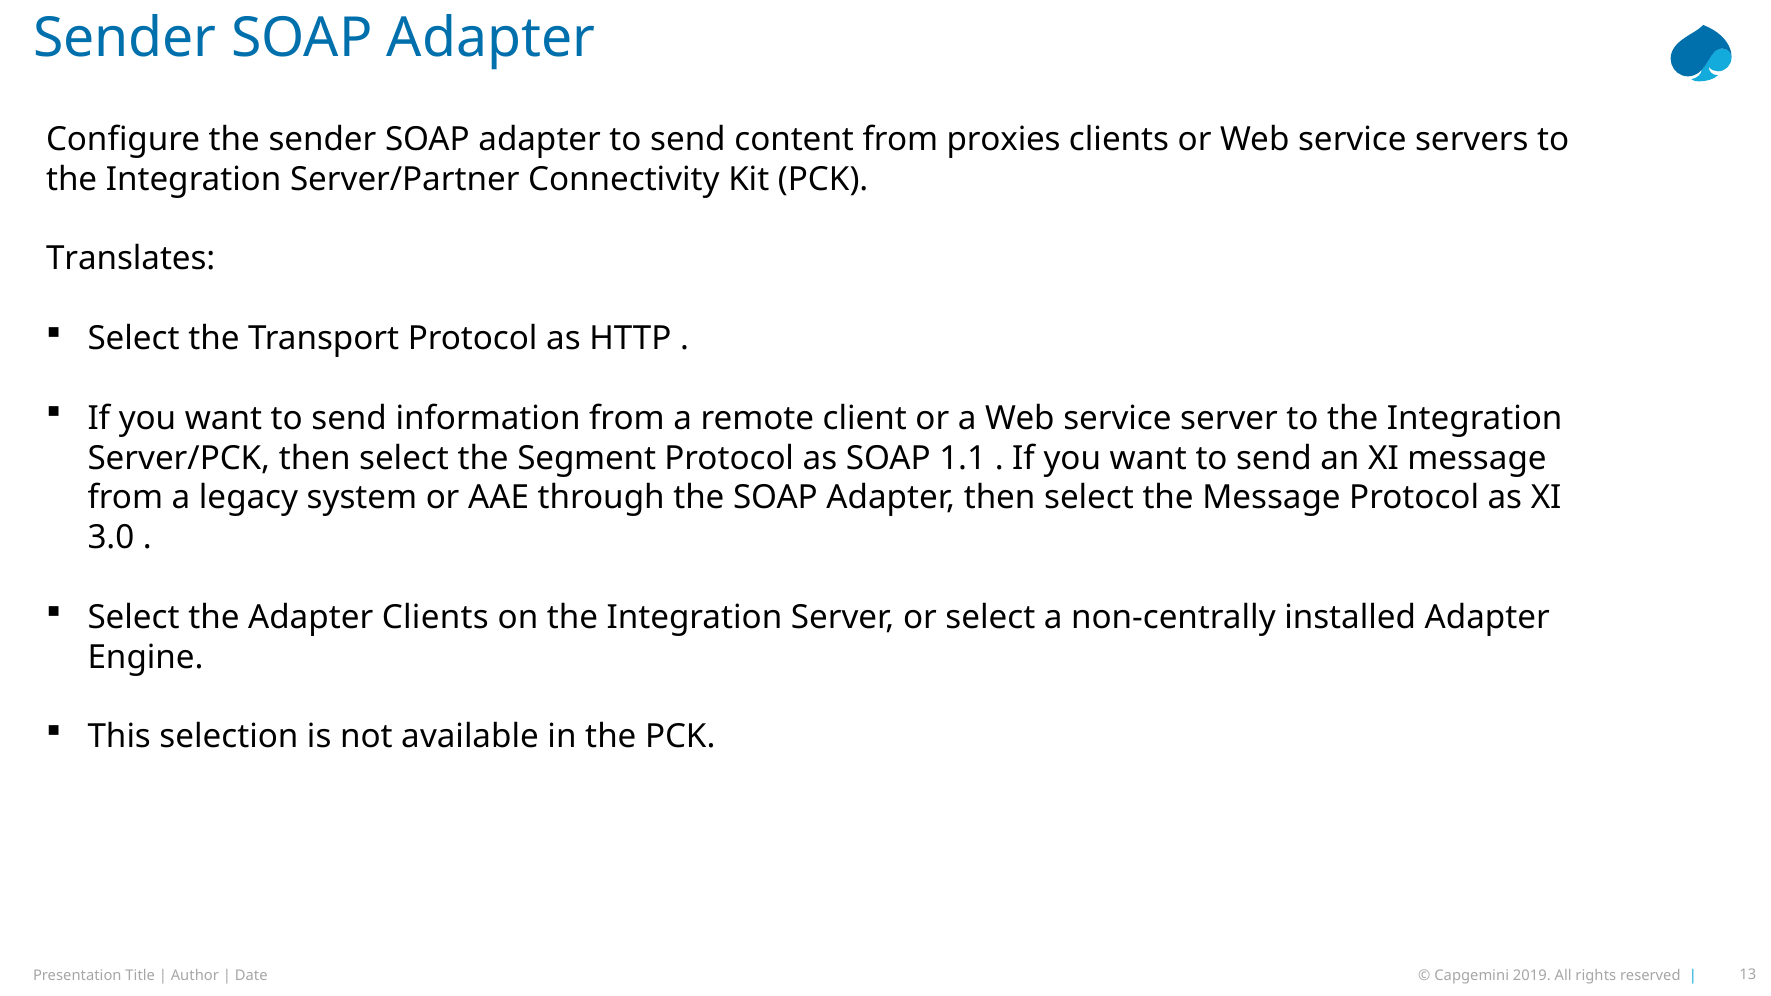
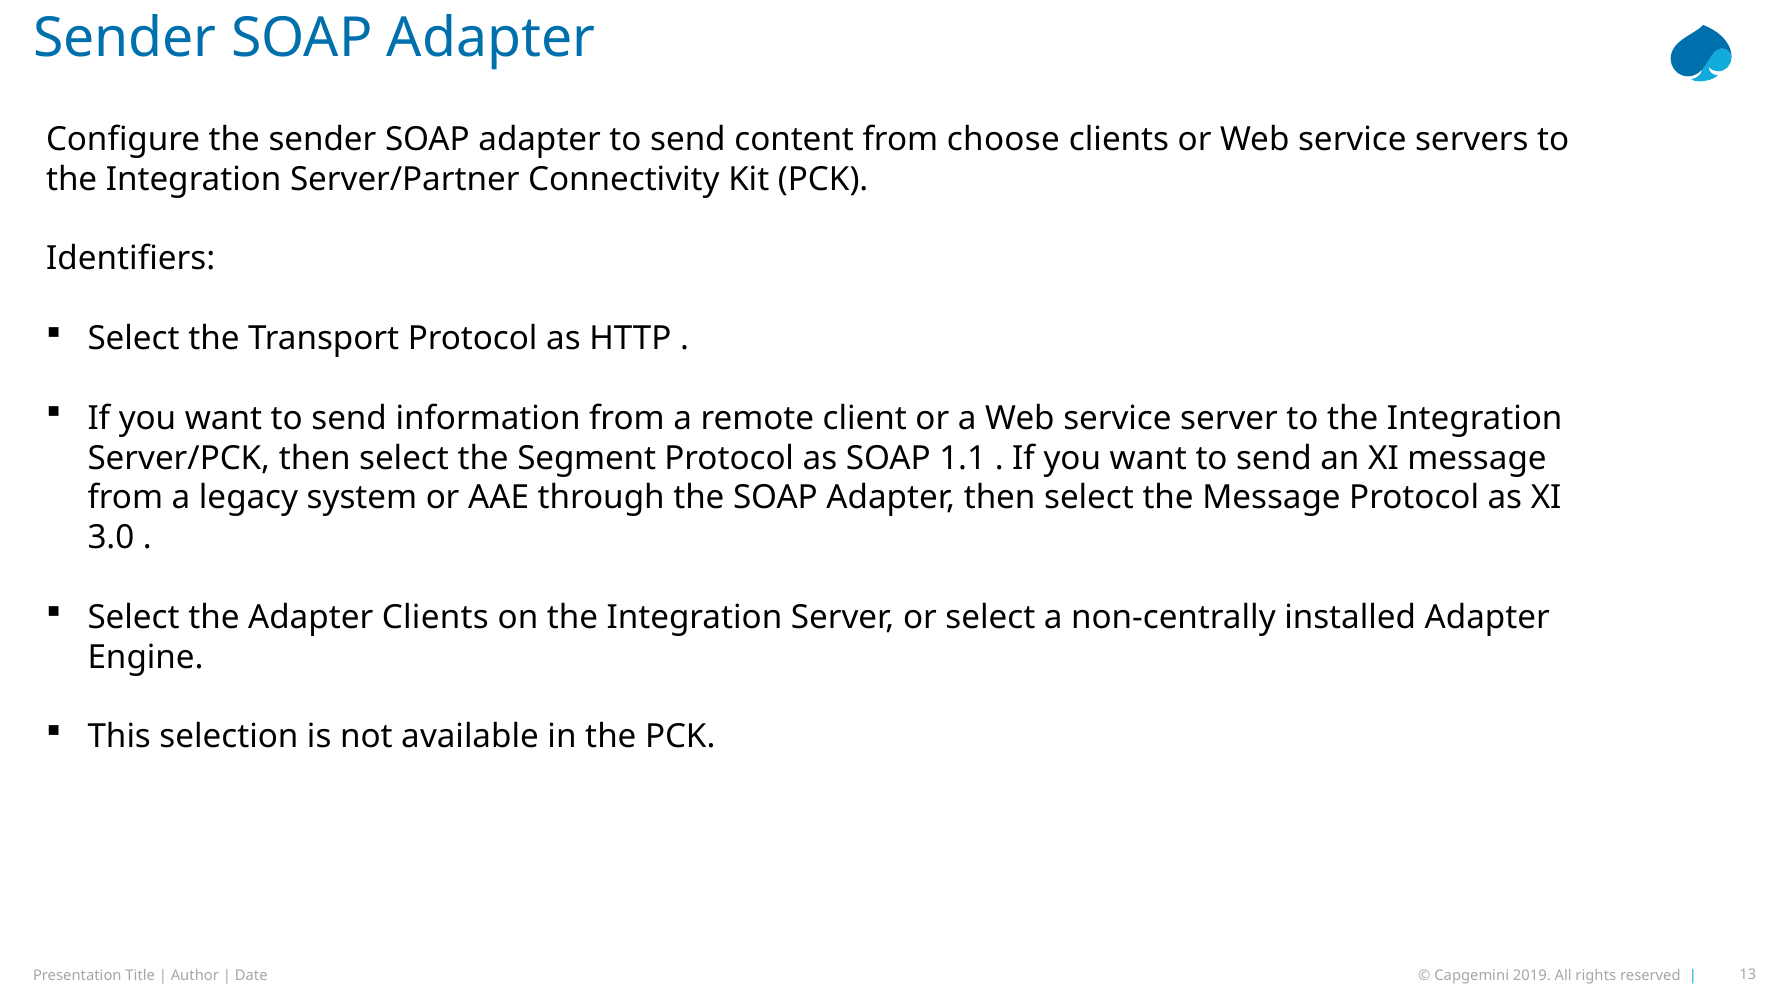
proxies: proxies -> choose (1003, 139)
Translates: Translates -> Identifiers (131, 259)
